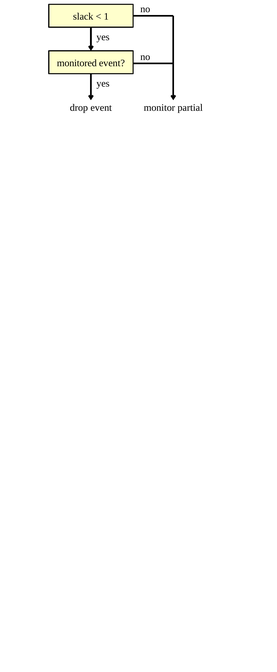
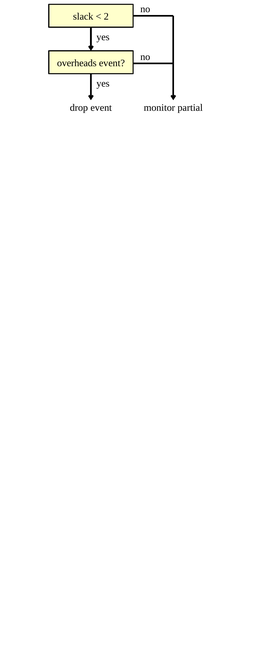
1: 1 -> 2 (106, 16)
monitored: monitored -> overheads (77, 63)
